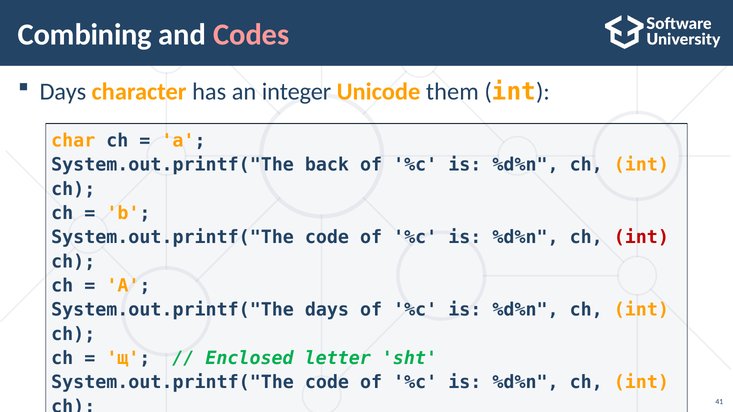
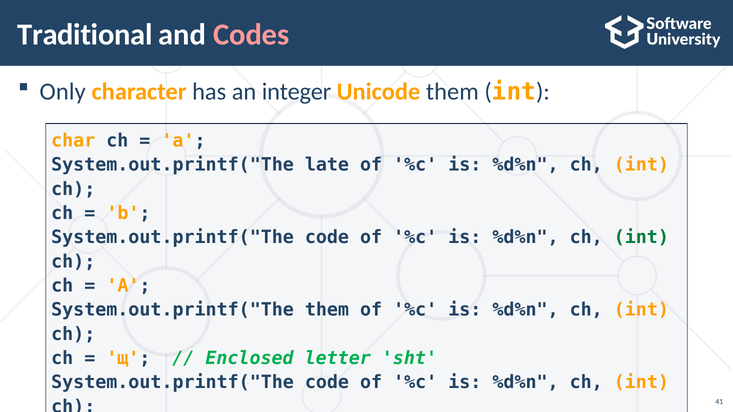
Combining: Combining -> Traditional (85, 35)
Days: Days -> Only (63, 92)
back: back -> late (327, 165)
int colour: red -> green (641, 238)
System.out.printf("The days: days -> them (327, 310)
